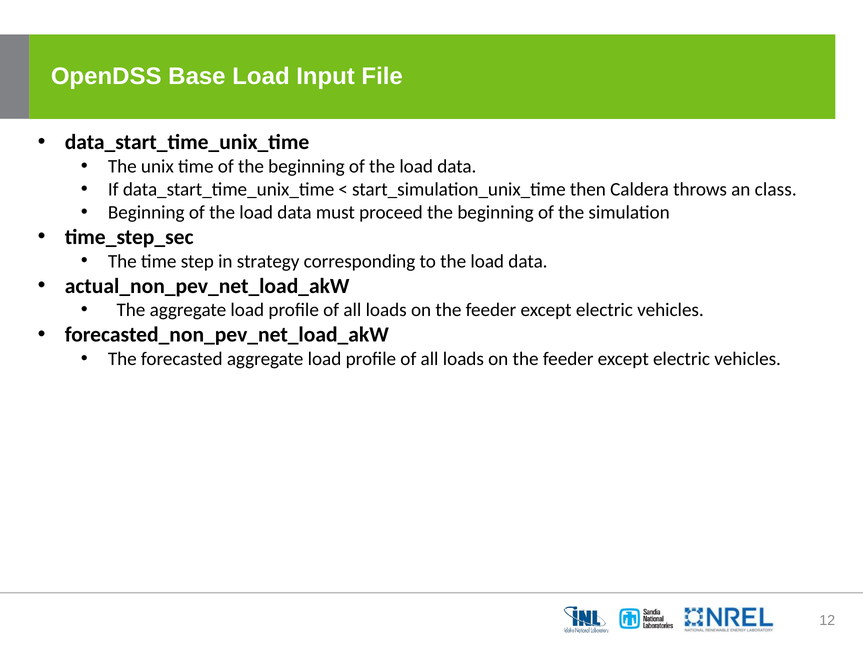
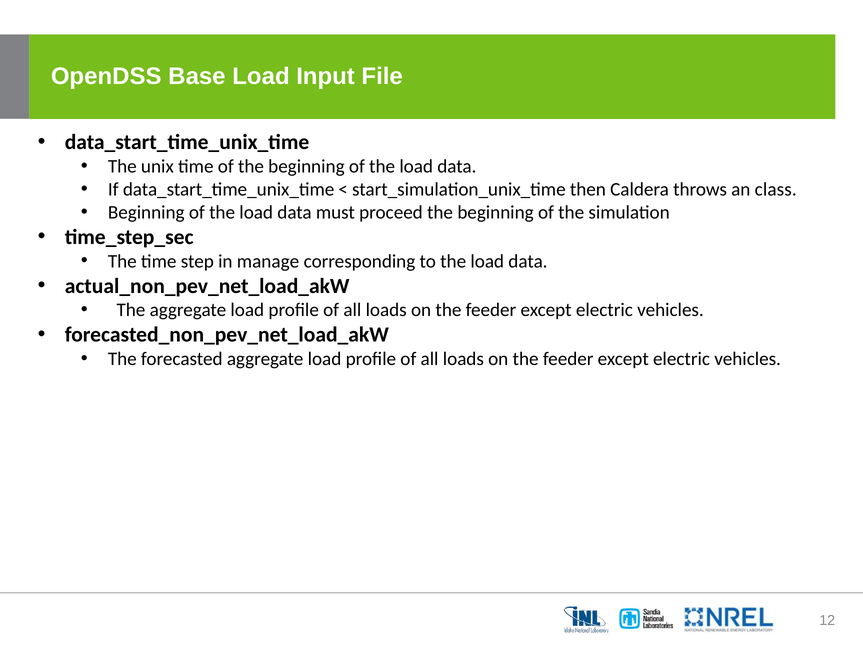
strategy: strategy -> manage (268, 261)
